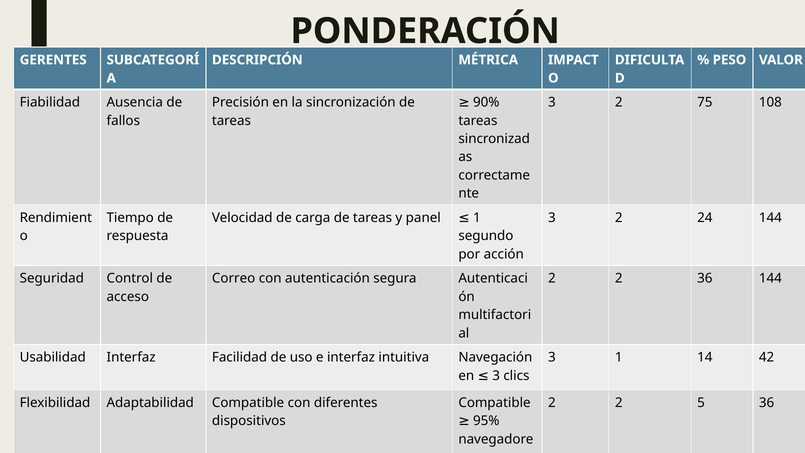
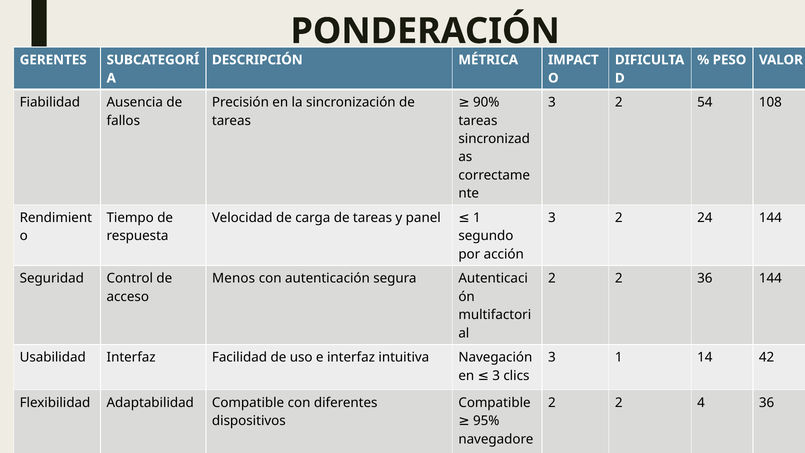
75: 75 -> 54 (705, 102)
Correo: Correo -> Menos (234, 278)
5: 5 -> 4 (701, 403)
